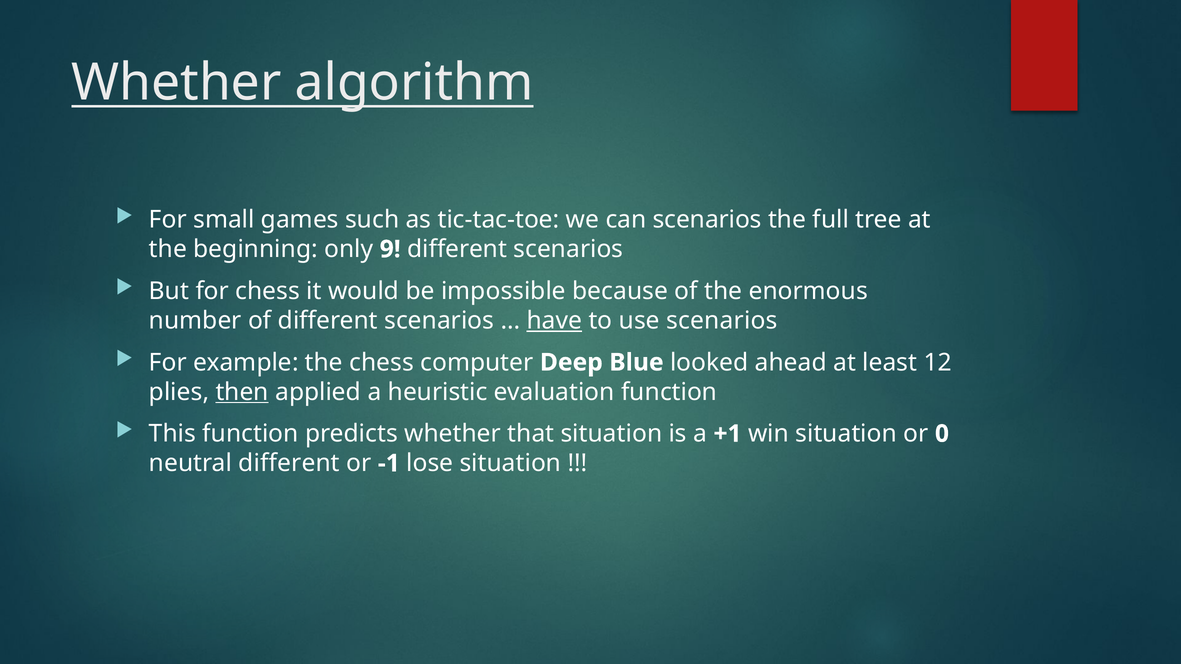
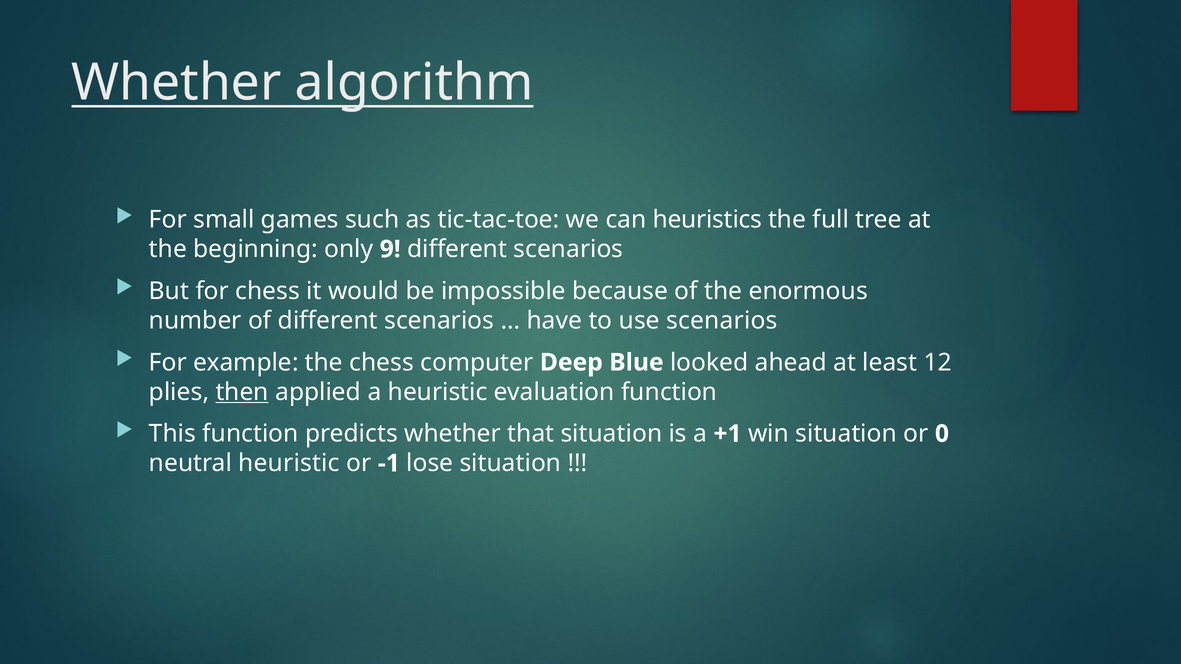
can scenarios: scenarios -> heuristics (707, 220)
have underline: present -> none (554, 321)
neutral different: different -> heuristic (289, 463)
